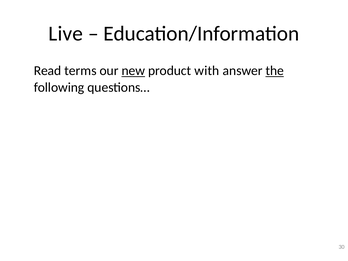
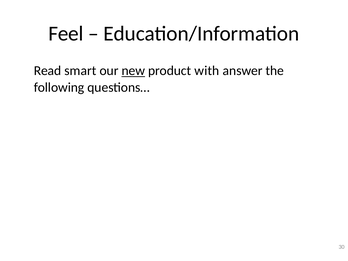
Live: Live -> Feel (66, 34)
terms: terms -> smart (80, 71)
the underline: present -> none (275, 71)
